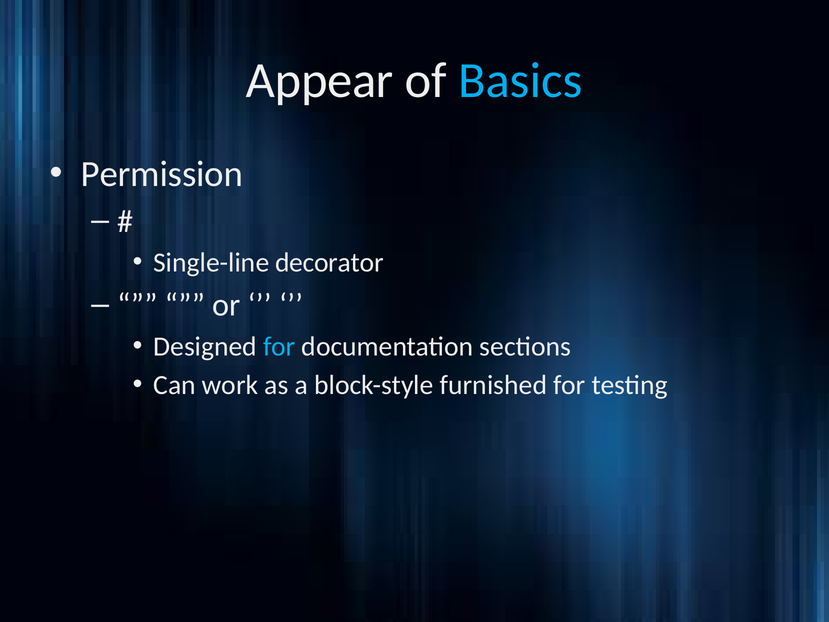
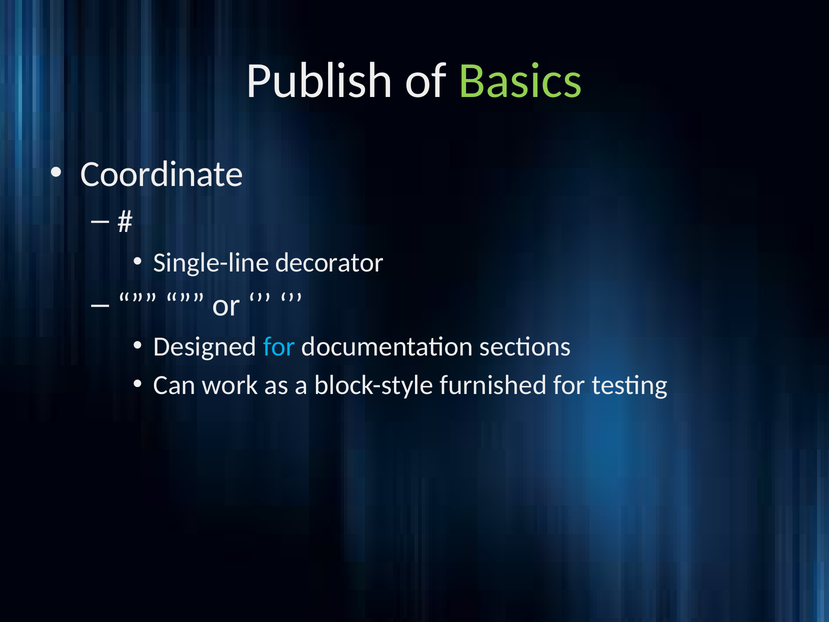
Appear: Appear -> Publish (320, 80)
Basics colour: light blue -> light green (520, 80)
Permission: Permission -> Coordinate (162, 174)
